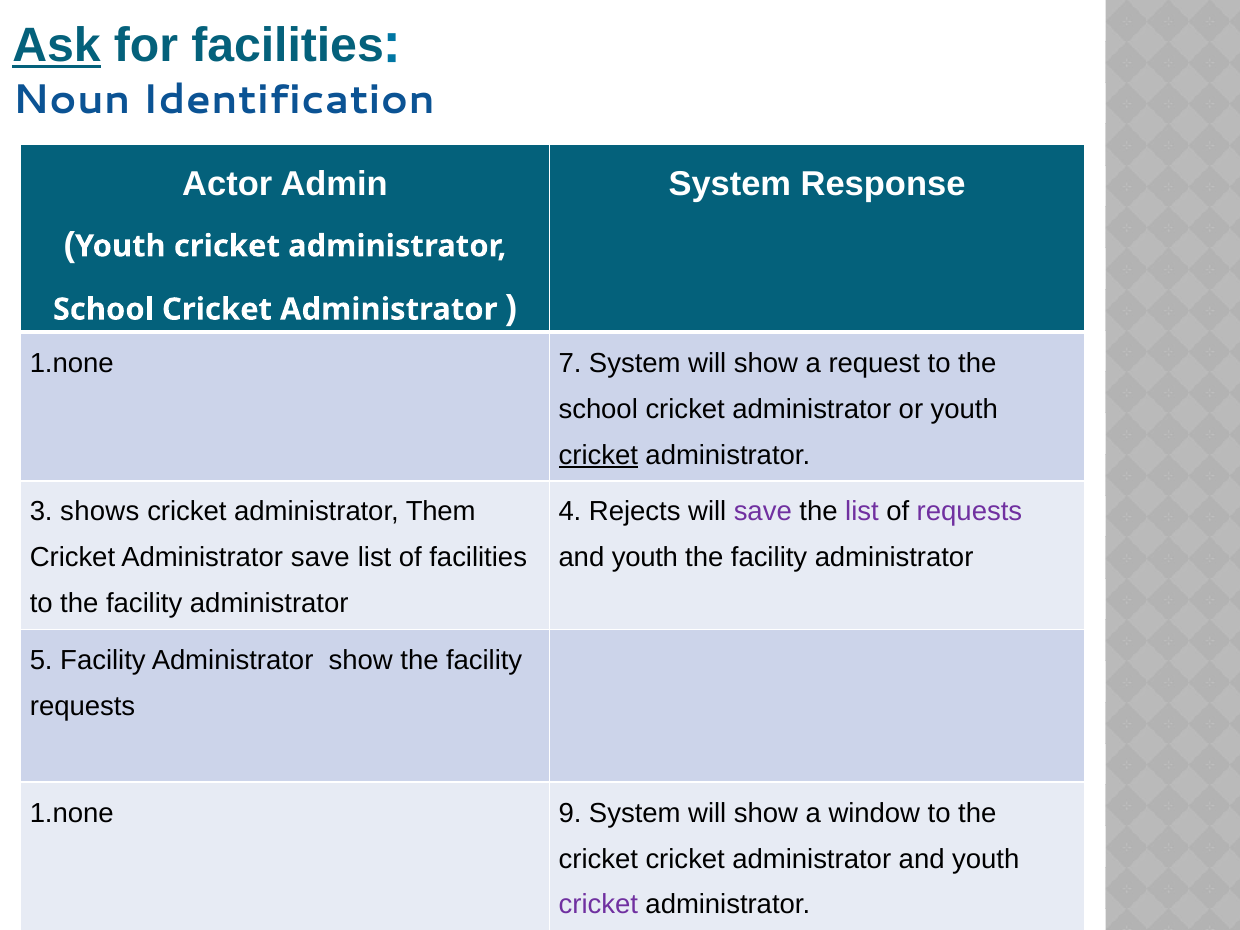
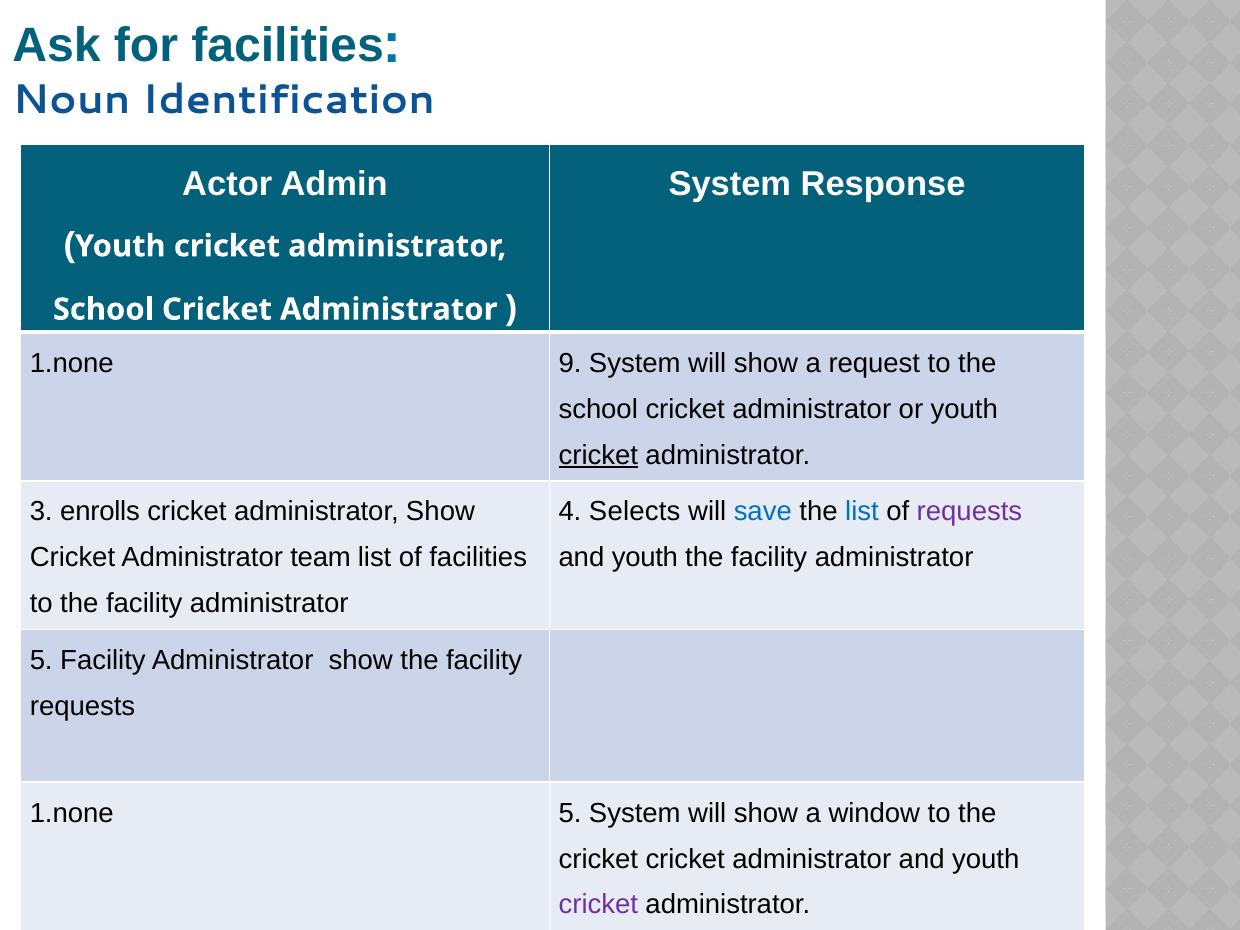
Ask underline: present -> none (57, 45)
7: 7 -> 9 (570, 363)
shows: shows -> enrolls (100, 512)
cricket administrator Them: Them -> Show (441, 512)
Rejects: Rejects -> Selects (635, 512)
save colour: purple -> blue (763, 512)
list colour: purple -> blue (862, 512)
Administrator save: save -> team (321, 558)
1.none 9: 9 -> 5 (570, 813)
